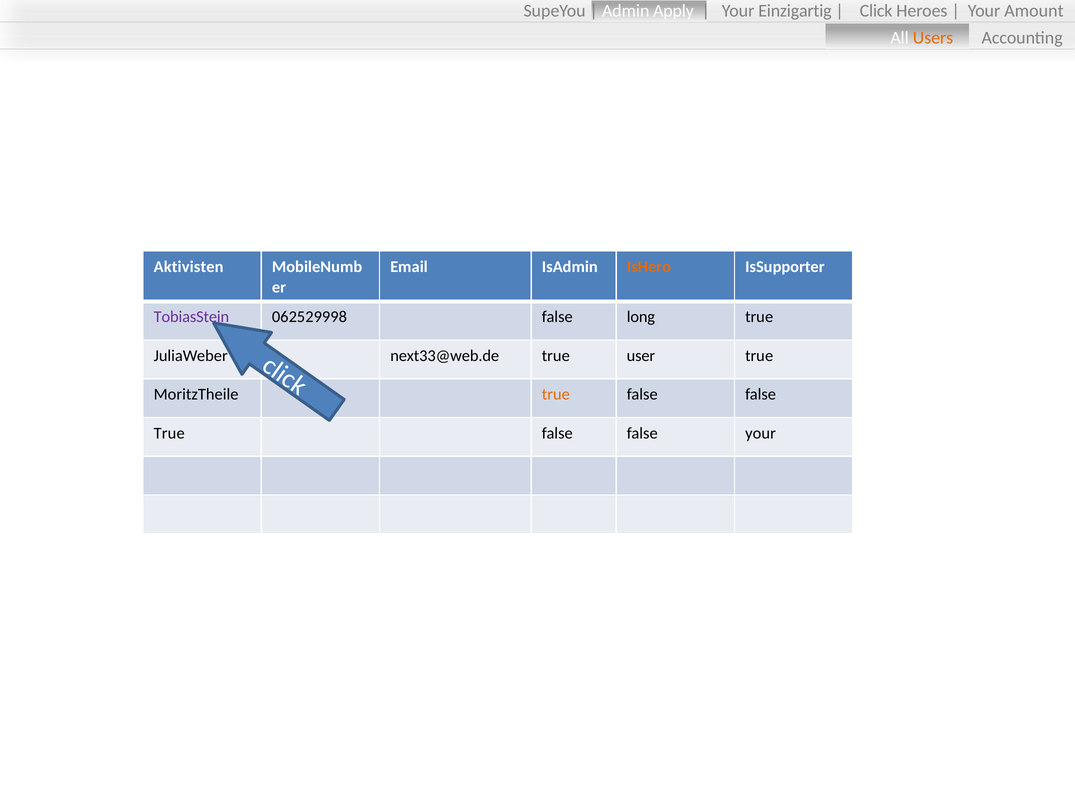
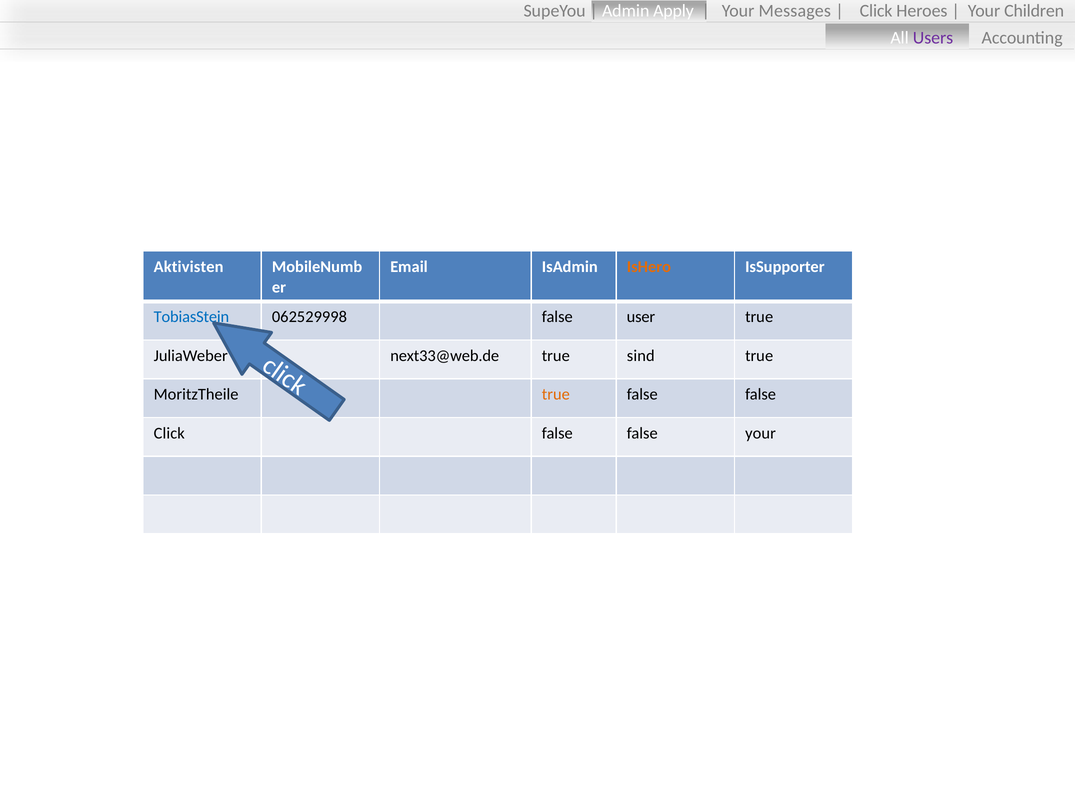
Einzigartig: Einzigartig -> Messages (795, 11)
Amount: Amount -> Children (1034, 11)
Users colour: orange -> purple (933, 38)
TobiasStein colour: purple -> blue (191, 317)
long: long -> user (641, 317)
user: user -> sind (641, 355)
True: True -> Click (169, 433)
